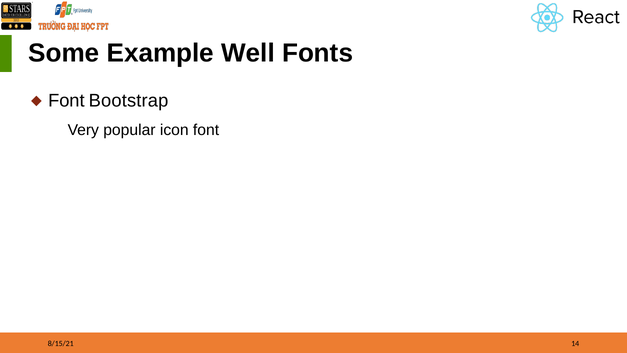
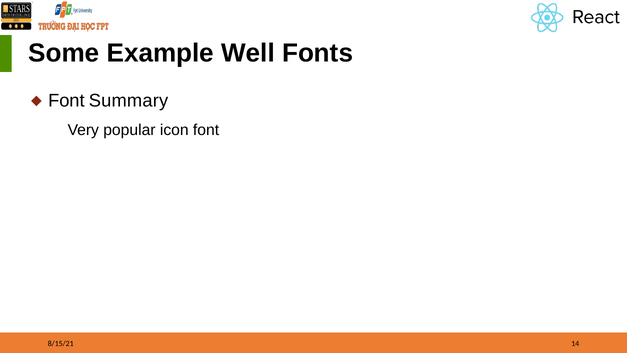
Bootstrap: Bootstrap -> Summary (129, 101)
